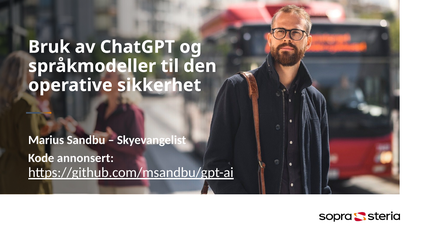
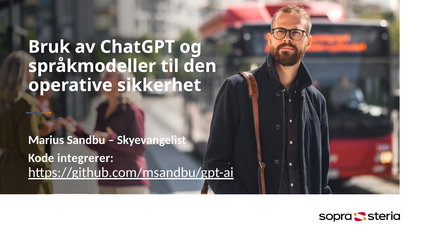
annonsert: annonsert -> integrerer (85, 158)
